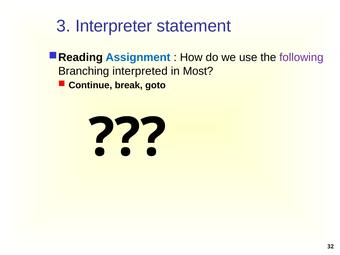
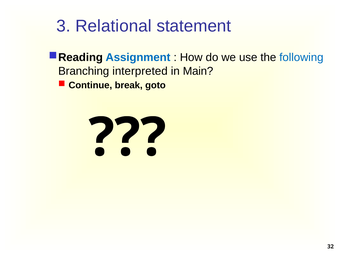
Interpreter: Interpreter -> Relational (114, 26)
following colour: purple -> blue (301, 57)
Most: Most -> Main (198, 71)
